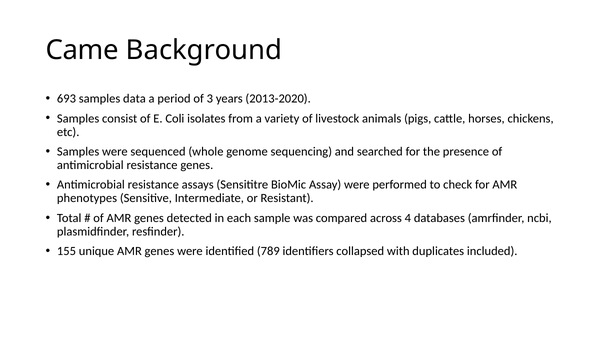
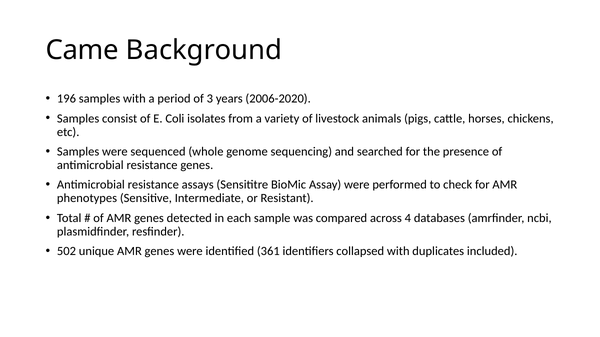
693: 693 -> 196 (66, 99)
samples data: data -> with (134, 99)
2013-2020: 2013-2020 -> 2006-2020 (278, 99)
155: 155 -> 502 (66, 252)
789: 789 -> 361 (268, 252)
